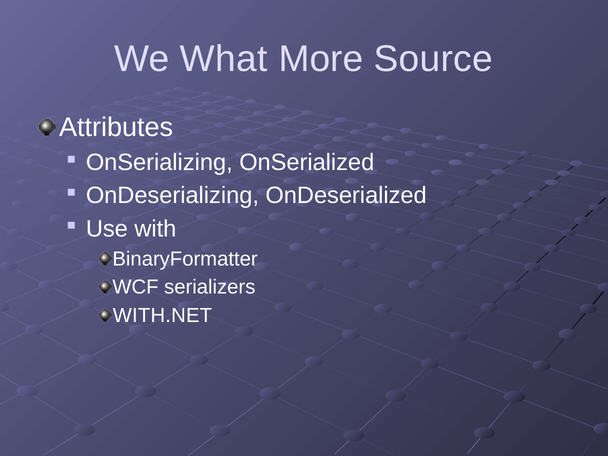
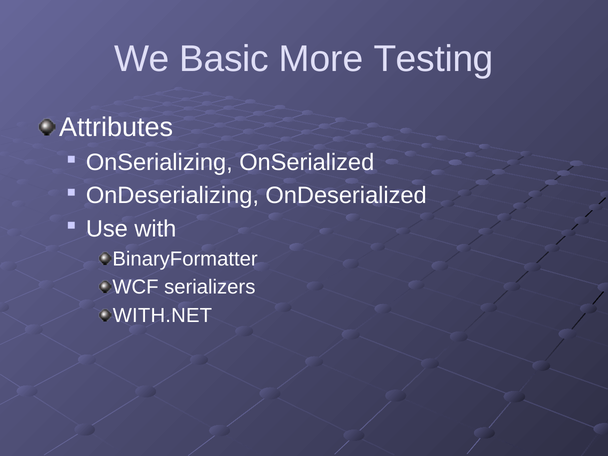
What: What -> Basic (224, 59)
Source: Source -> Testing (434, 59)
